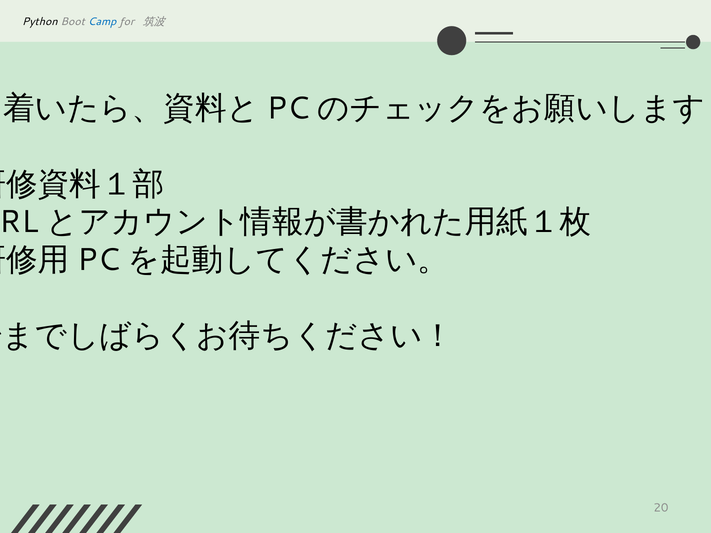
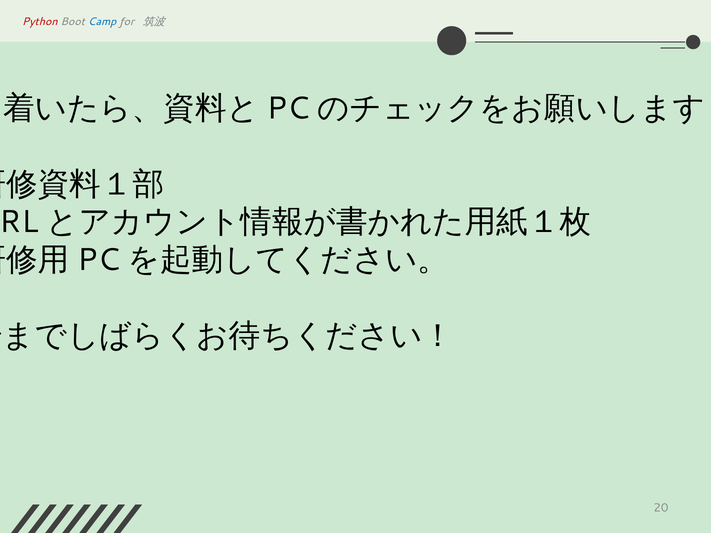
Python colour: black -> red (40, 22)
